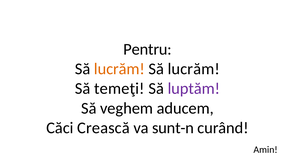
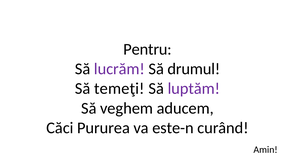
lucrăm colour: orange -> purple (119, 69)
lucrăm: lucrăm -> drumul (194, 69)
Crească: Crească -> Pururea (104, 128)
sunt-n: sunt-n -> este-n (173, 128)
